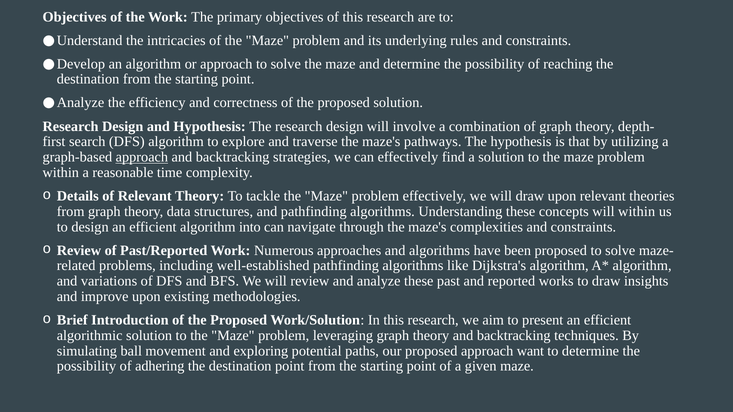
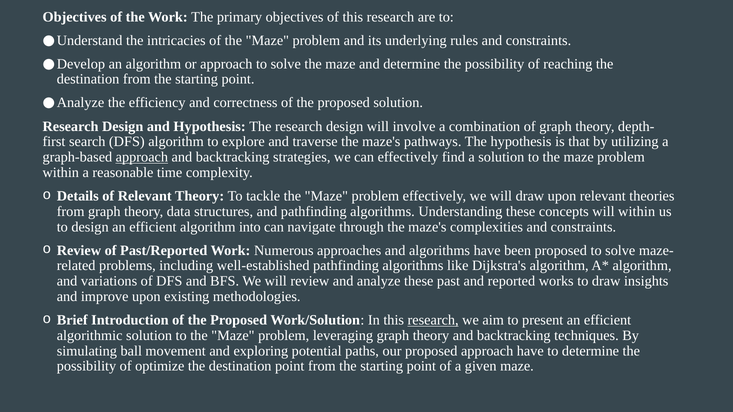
research underline: none -> present (433, 320)
approach want: want -> have (530, 351)
adhering: adhering -> optimize (160, 367)
